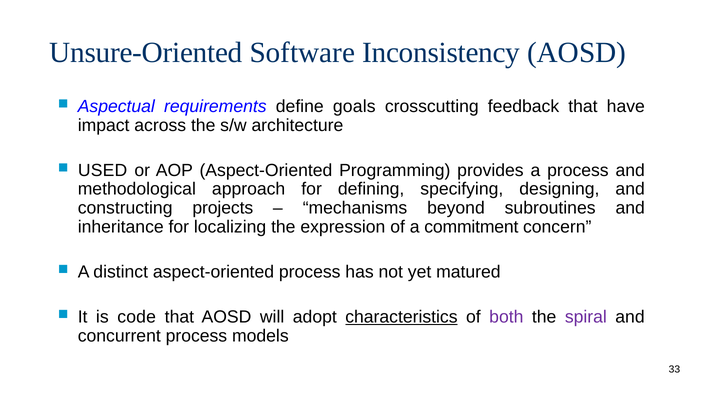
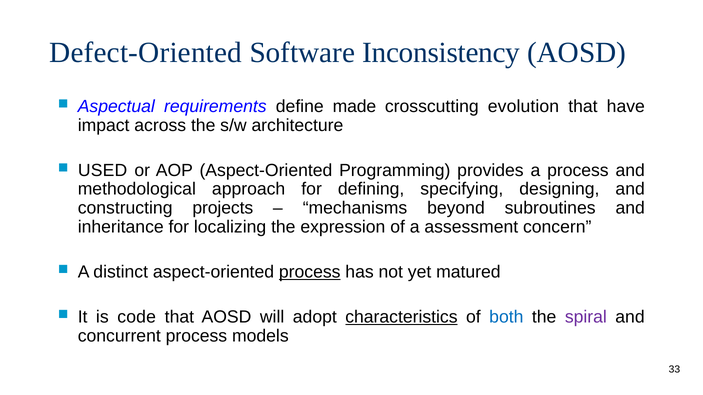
Unsure-Oriented: Unsure-Oriented -> Defect-Oriented (146, 53)
goals: goals -> made (354, 106)
feedback: feedback -> evolution (523, 106)
commitment: commitment -> assessment (471, 227)
process underline: none -> present (310, 272)
both colour: purple -> blue (506, 317)
